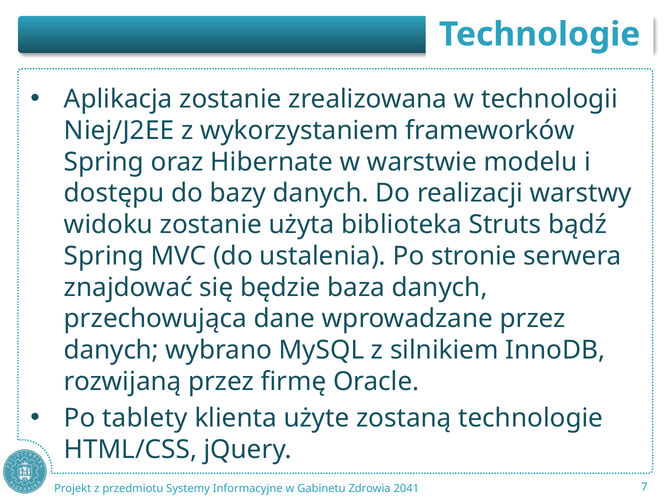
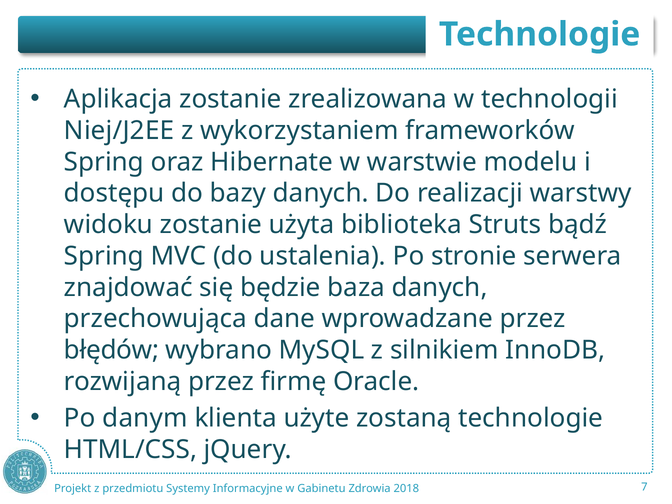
danych: danych -> błędów (111, 350)
tablety: tablety -> danym (145, 418)
2041: 2041 -> 2018 (406, 489)
